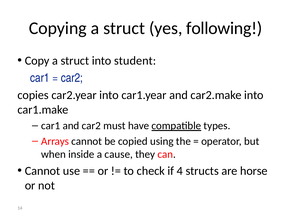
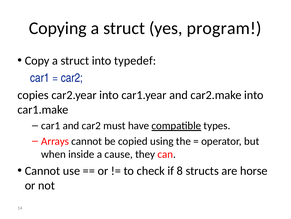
following: following -> program (224, 28)
student: student -> typedef (135, 61)
4: 4 -> 8 (180, 170)
